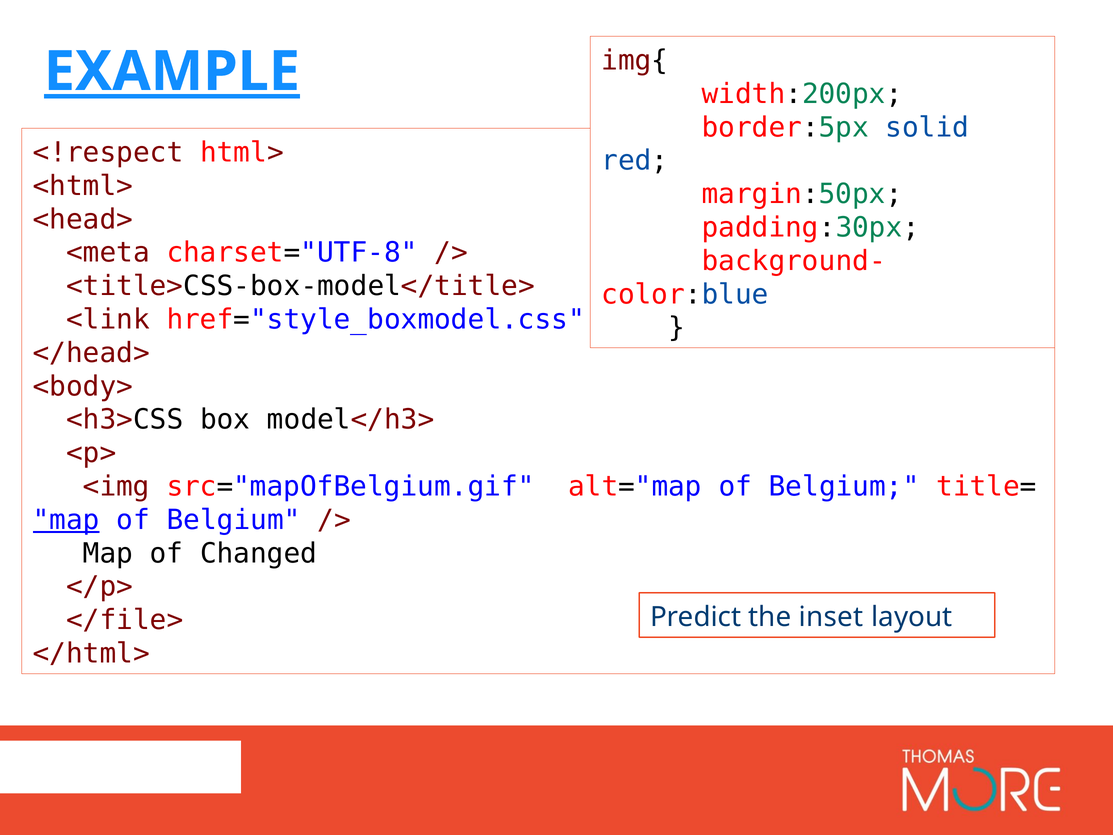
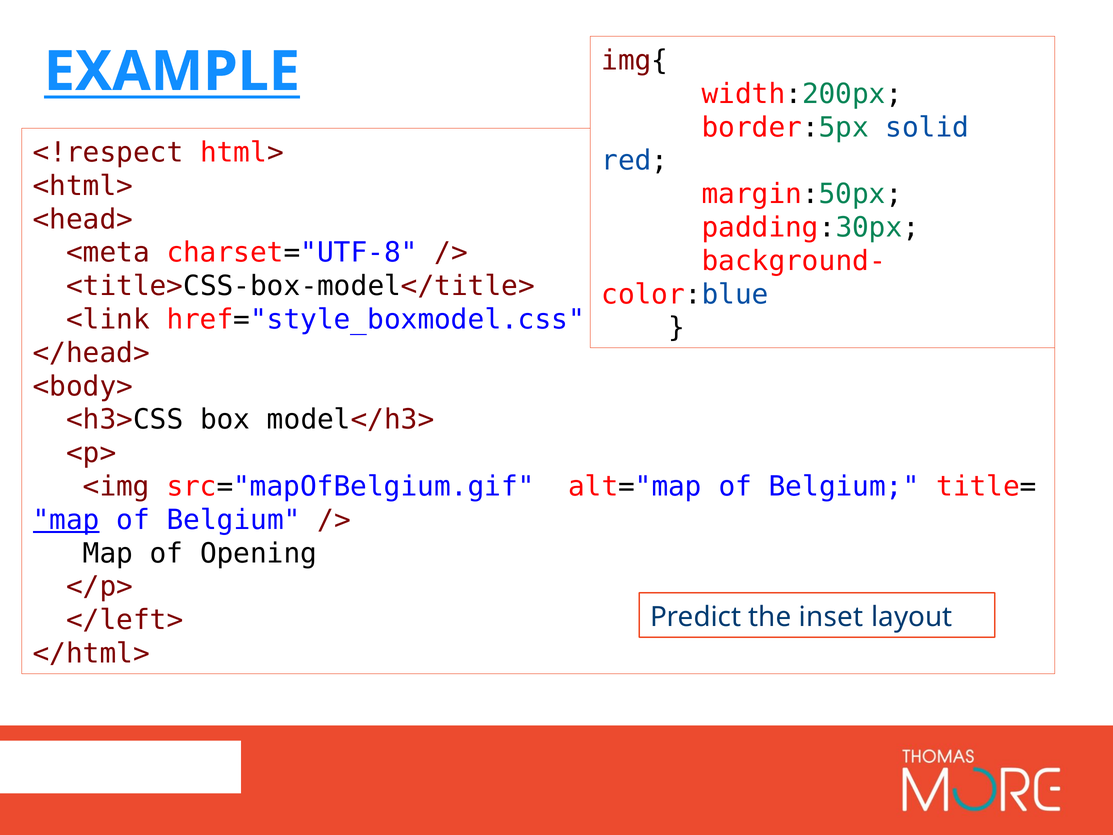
EXAMPLE underline: present -> none (172, 72)
Changed: Changed -> Opening (259, 553)
</file>: </file> -> </left> (125, 620)
